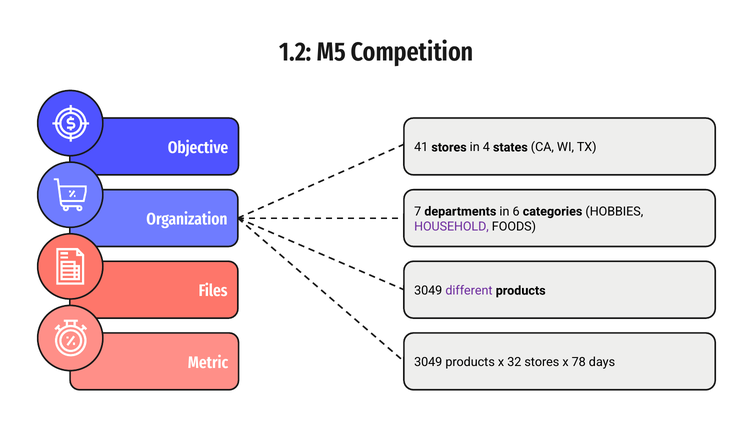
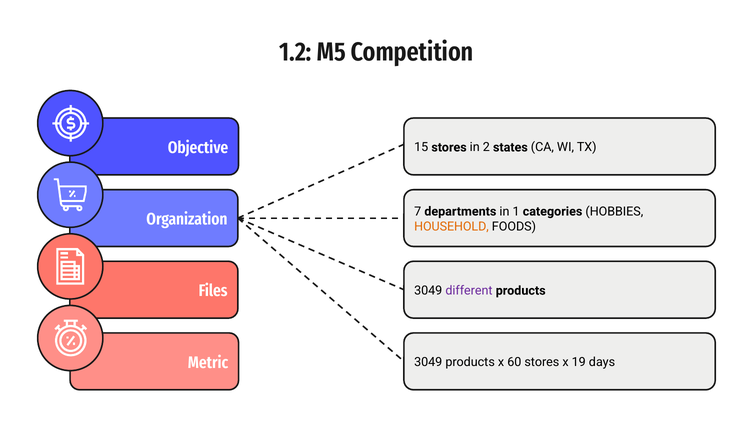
41: 41 -> 15 (421, 147)
4: 4 -> 2 (486, 147)
6: 6 -> 1 (516, 211)
HOUSEHOLD colour: purple -> orange (451, 226)
32: 32 -> 60 (514, 362)
78: 78 -> 19 (579, 362)
